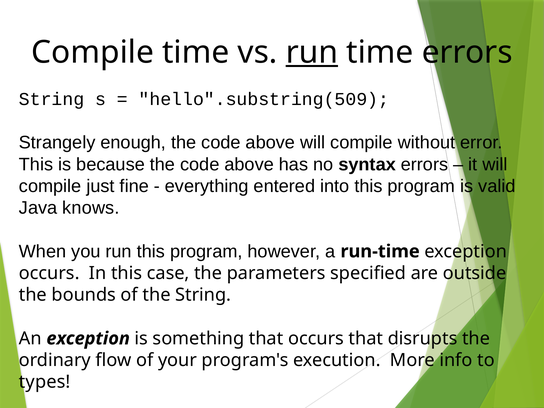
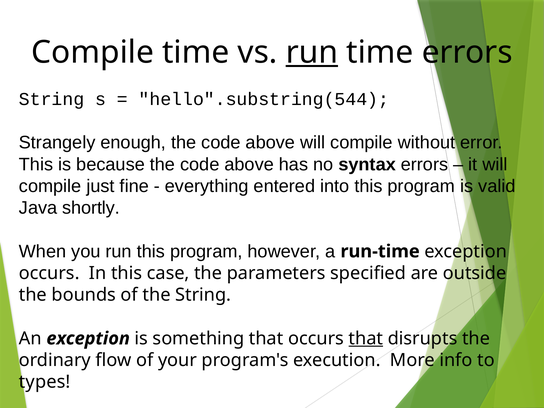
hello".substring(509: hello".substring(509 -> hello".substring(544 (264, 99)
knows: knows -> shortly (91, 208)
that underline: none -> present (366, 338)
